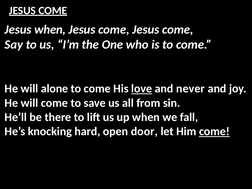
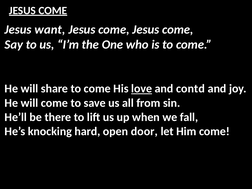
Jesus when: when -> want (50, 29)
alone: alone -> share (54, 89)
never: never -> contd (190, 89)
come underline: present -> none (214, 131)
